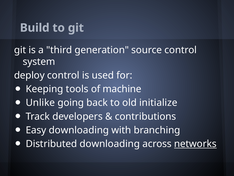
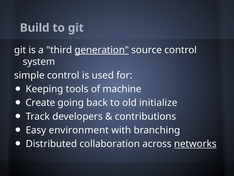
generation underline: none -> present (102, 50)
deploy: deploy -> simple (29, 75)
Unlike: Unlike -> Create (40, 102)
Easy downloading: downloading -> environment (79, 130)
Distributed downloading: downloading -> collaboration (110, 143)
